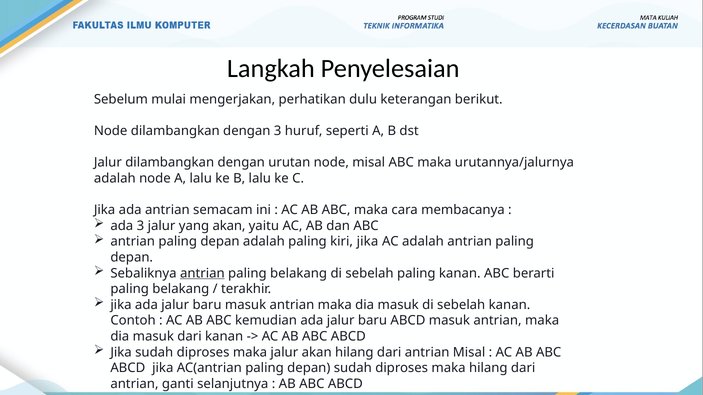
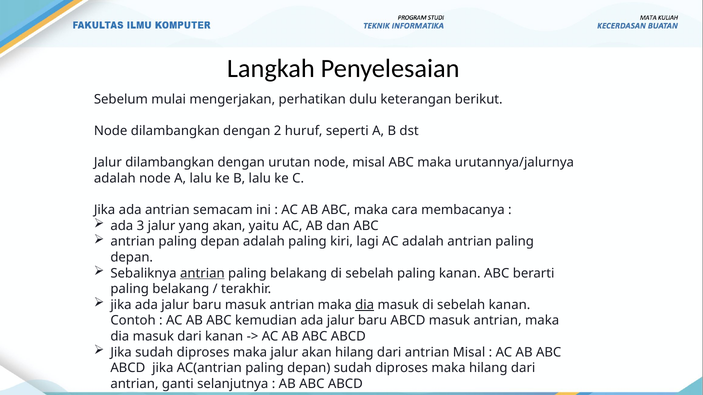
dengan 3: 3 -> 2 (278, 131)
kiri jika: jika -> lagi (368, 242)
dia underline: none -> present (365, 305)
